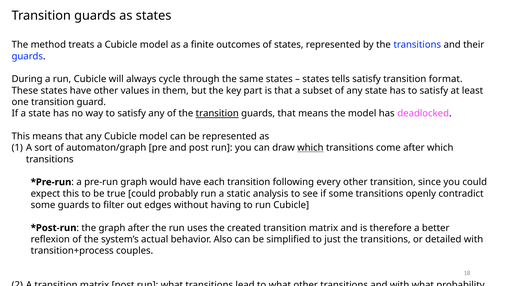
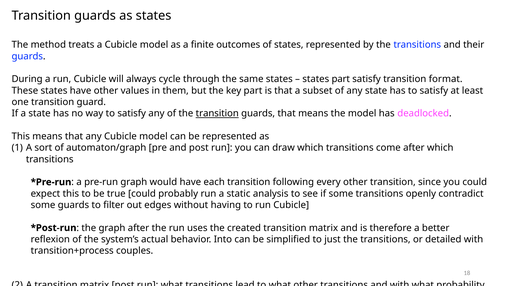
states tells: tells -> part (341, 79)
which underline: present -> none (310, 148)
Also: Also -> Into (223, 240)
